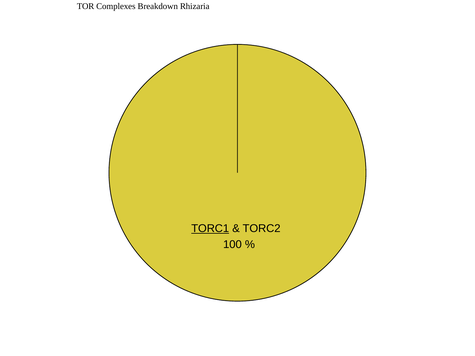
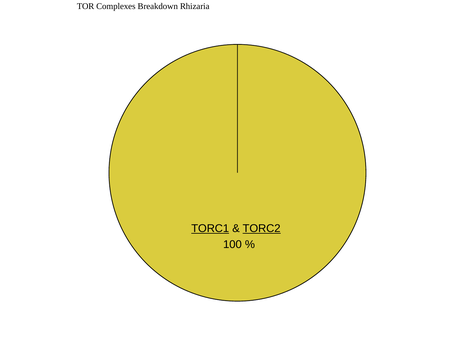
TORC2 underline: none -> present (262, 229)
